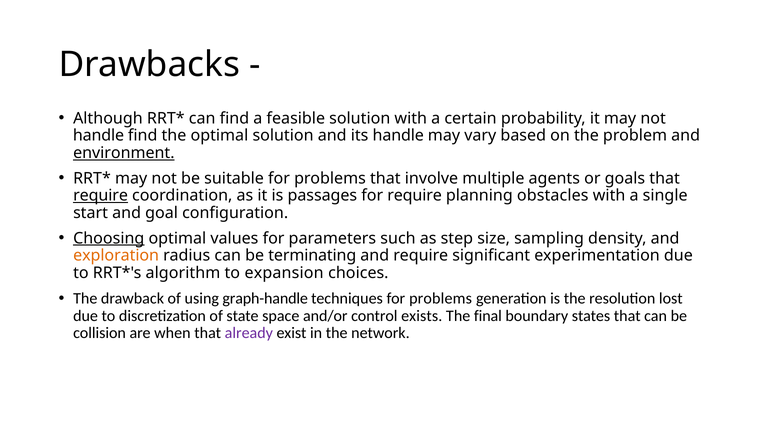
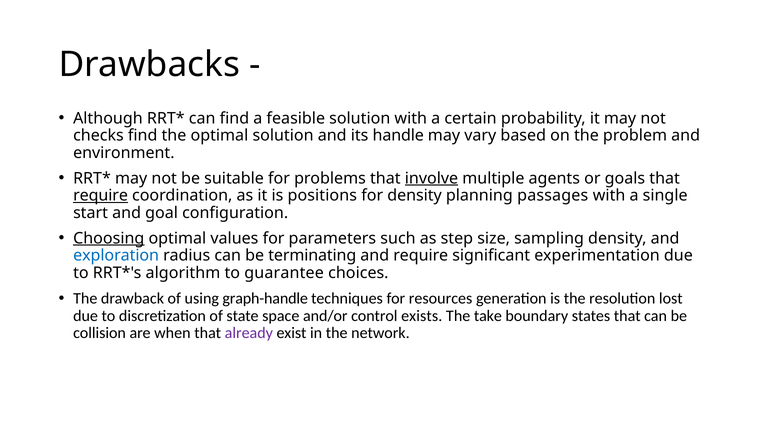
handle: handle -> checks (98, 136)
environment underline: present -> none (124, 153)
involve underline: none -> present (431, 178)
passages: passages -> positions (322, 196)
for require: require -> density (415, 196)
obstacles: obstacles -> passages (553, 196)
exploration colour: orange -> blue (116, 256)
expansion: expansion -> guarantee (284, 273)
techniques for problems: problems -> resources (441, 298)
final: final -> take (488, 316)
